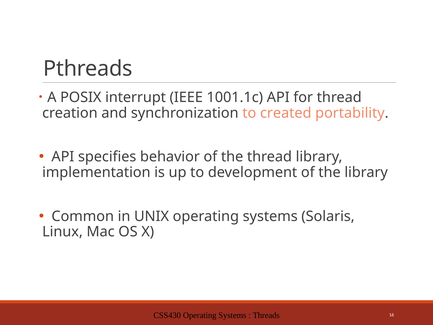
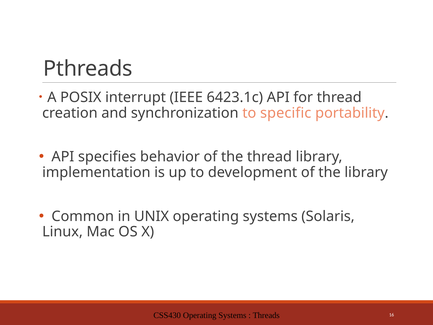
1001.1c: 1001.1c -> 6423.1c (235, 97)
created: created -> specific (286, 113)
